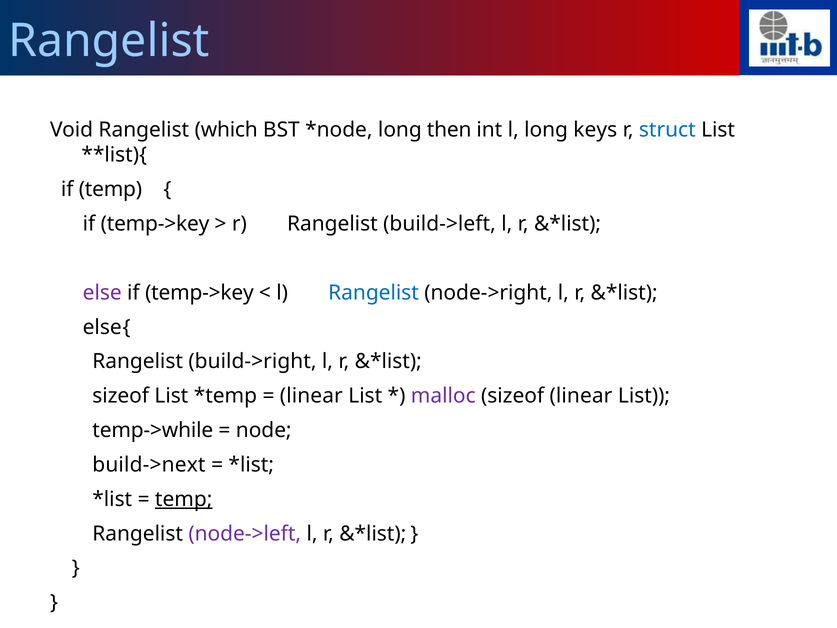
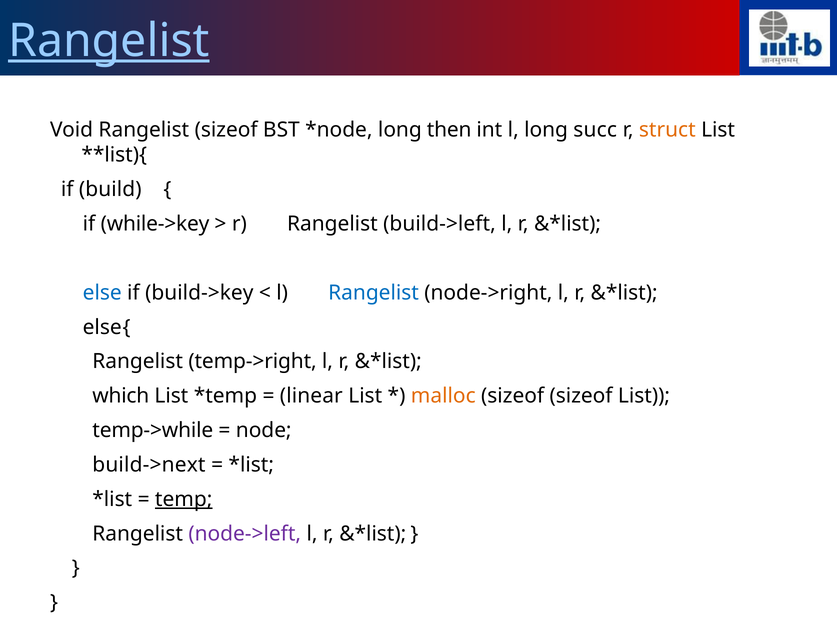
Rangelist underline: none -> present (109, 41)
Rangelist which: which -> sizeof (226, 130)
keys: keys -> succ (595, 130)
struct colour: blue -> orange (667, 130)
if temp: temp -> build (110, 189)
temp->key: temp->key -> while->key (155, 224)
else colour: purple -> blue (102, 293)
temp->key: temp->key -> build->key (199, 293)
build->right: build->right -> temp->right (253, 361)
sizeof: sizeof -> which (121, 396)
malloc colour: purple -> orange (443, 396)
sizeof linear: linear -> sizeof (581, 396)
